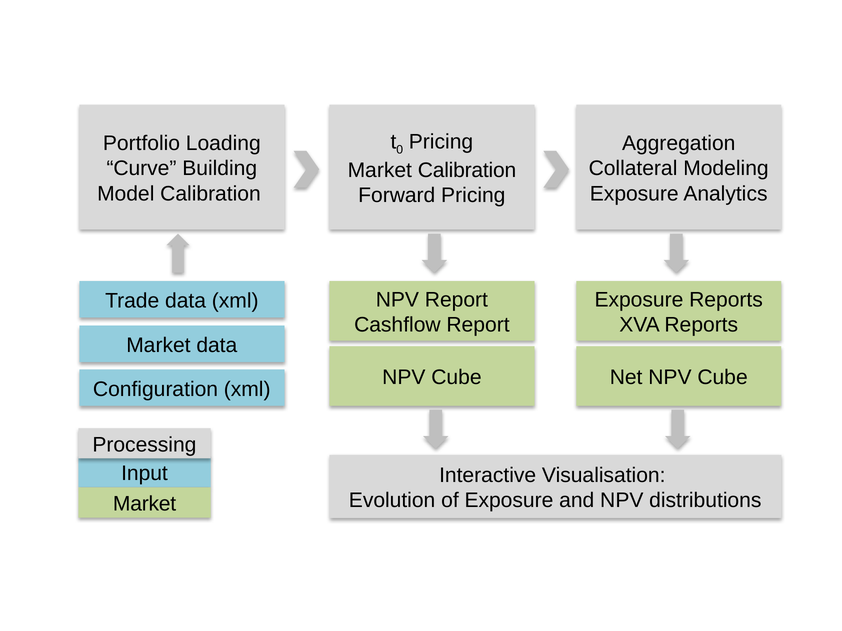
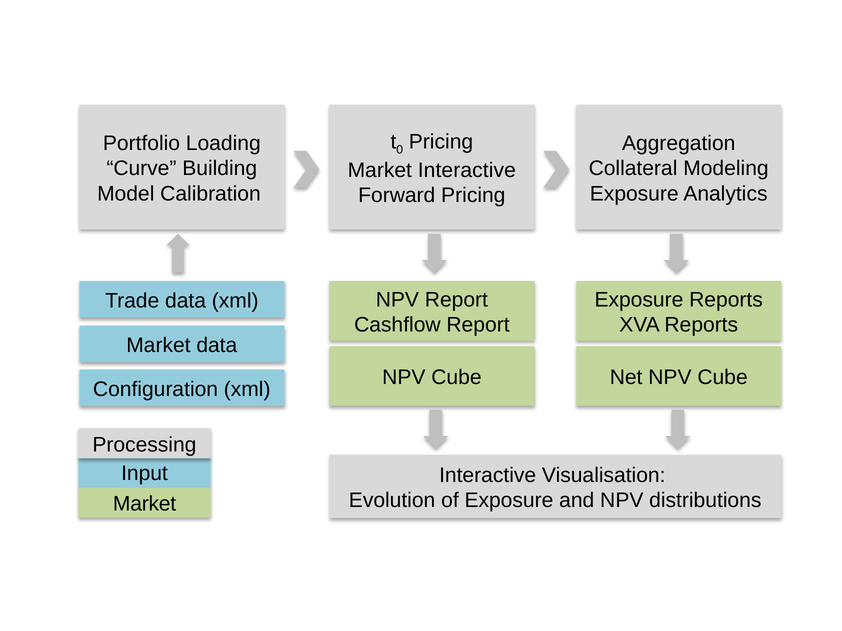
Market Calibration: Calibration -> Interactive (467, 170)
